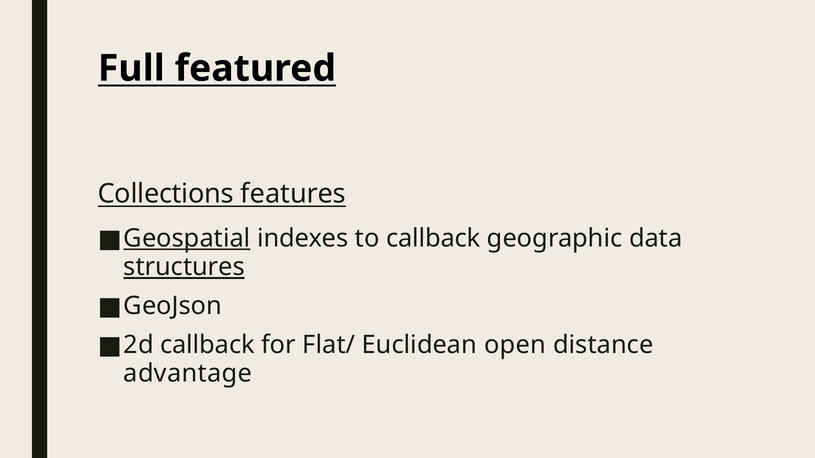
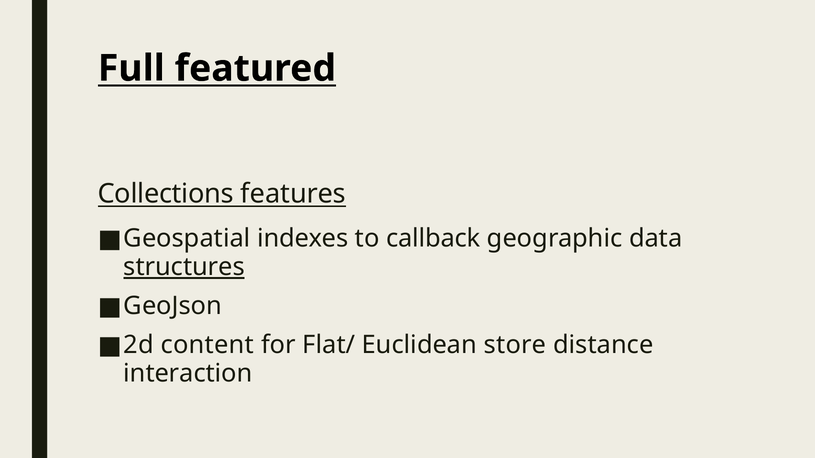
Geospatial underline: present -> none (187, 239)
2d callback: callback -> content (207, 345)
open: open -> store (515, 345)
advantage: advantage -> interaction (188, 374)
